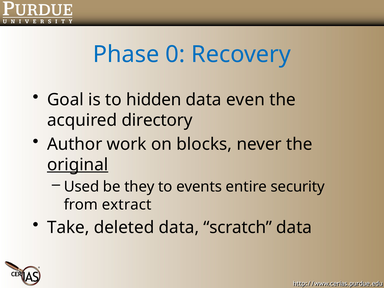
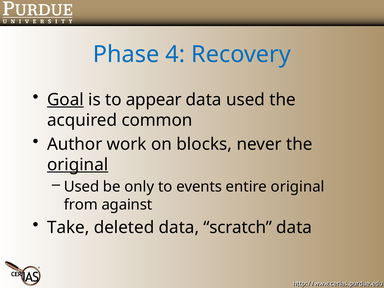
0: 0 -> 4 (175, 54)
Goal underline: none -> present (65, 100)
hidden: hidden -> appear (154, 100)
data even: even -> used (245, 100)
directory: directory -> common (157, 120)
they: they -> only (139, 187)
entire security: security -> original (298, 187)
extract: extract -> against (127, 205)
